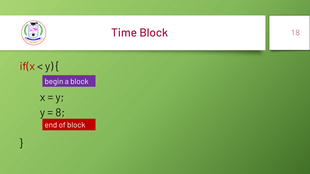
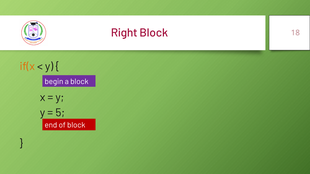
Time: Time -> Right (124, 33)
if(x colour: red -> orange (27, 67)
8: 8 -> 5 (60, 113)
